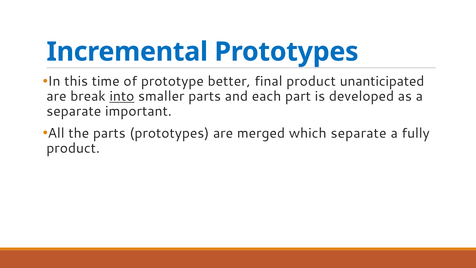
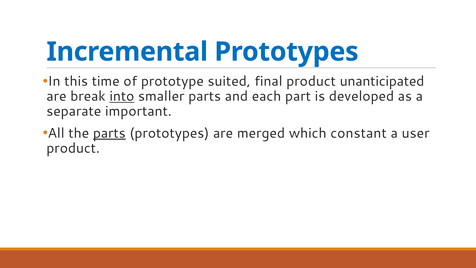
better: better -> suited (229, 81)
parts underline: none -> present (109, 133)
which separate: separate -> constant (359, 133)
fully: fully -> user (416, 133)
